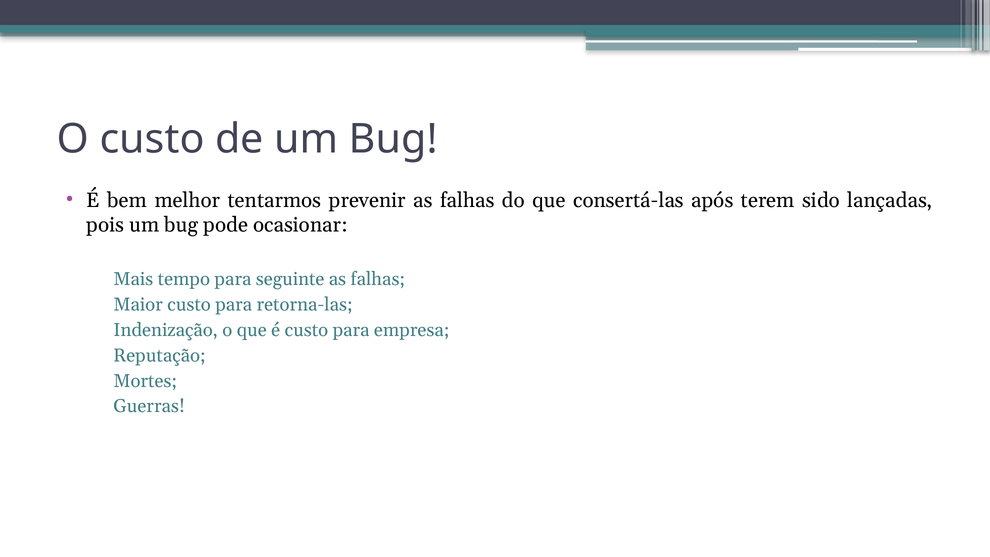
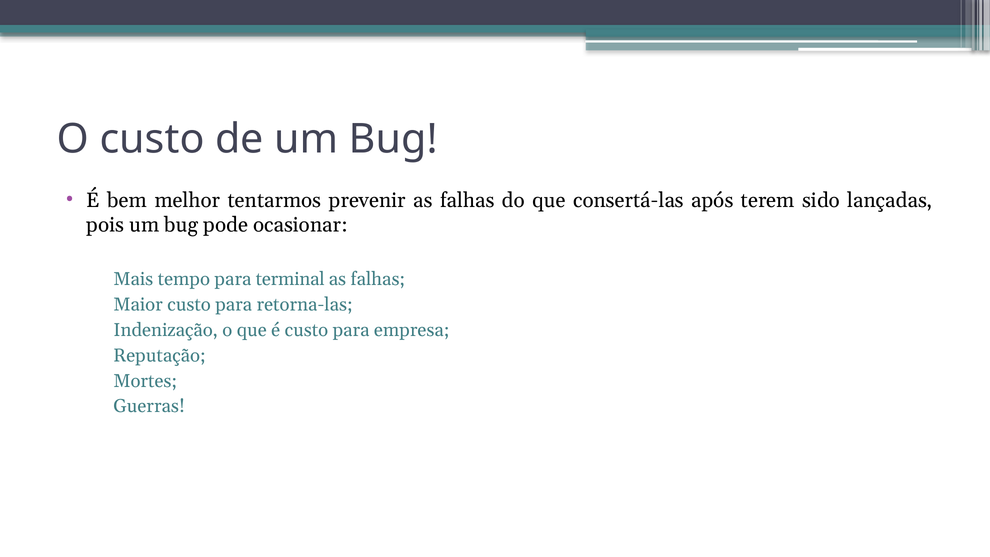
seguinte: seguinte -> terminal (290, 279)
